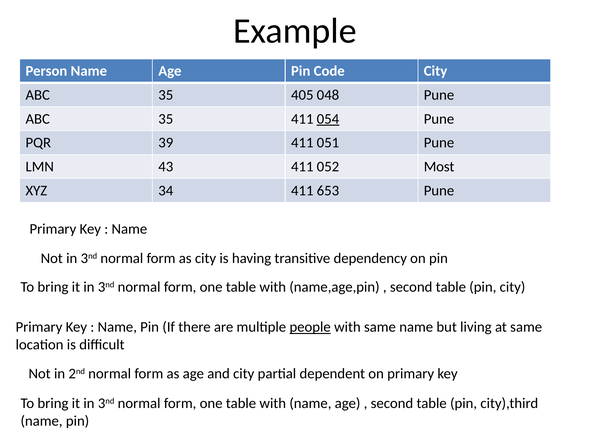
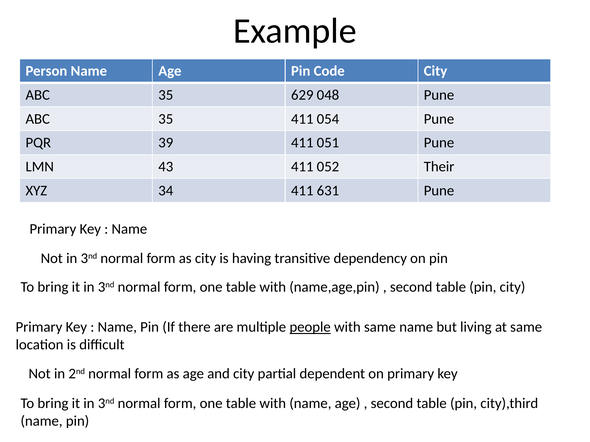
405: 405 -> 629 (302, 95)
054 underline: present -> none (328, 119)
Most: Most -> Their (439, 167)
653: 653 -> 631 (328, 191)
